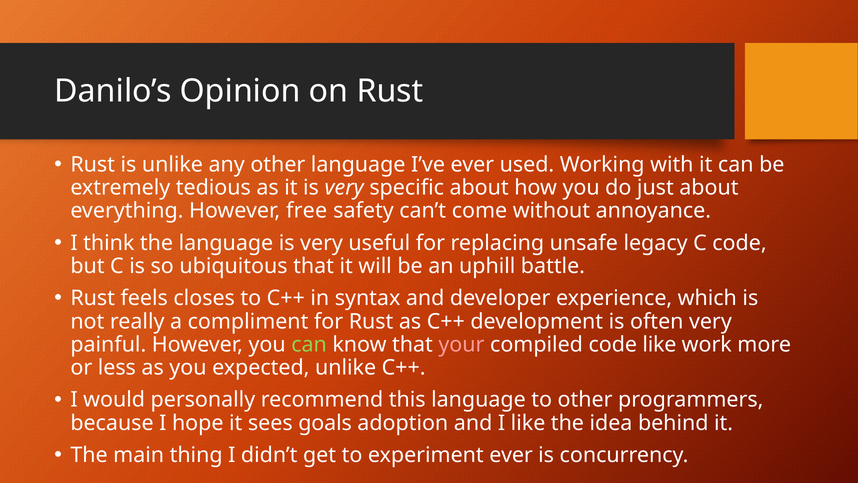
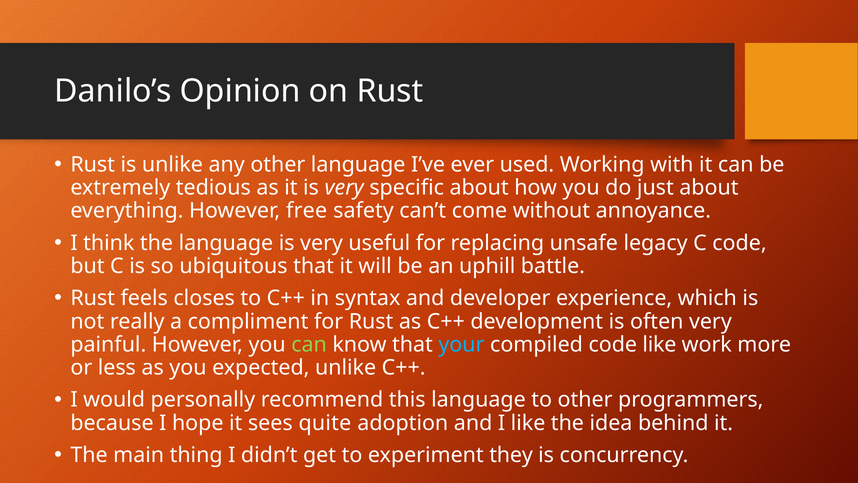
your colour: pink -> light blue (461, 344)
goals: goals -> quite (325, 423)
experiment ever: ever -> they (511, 455)
